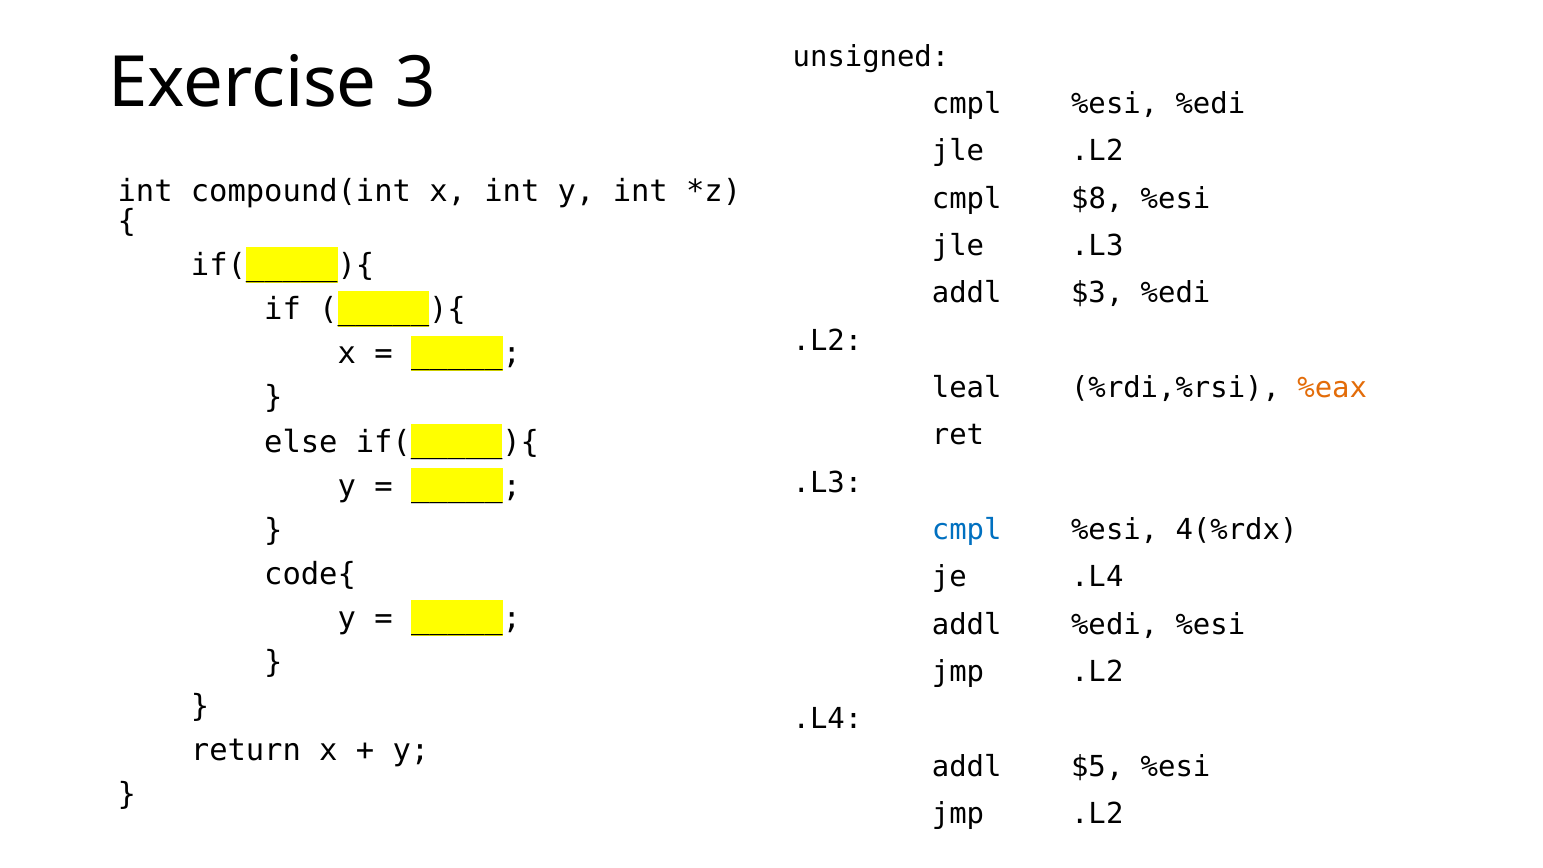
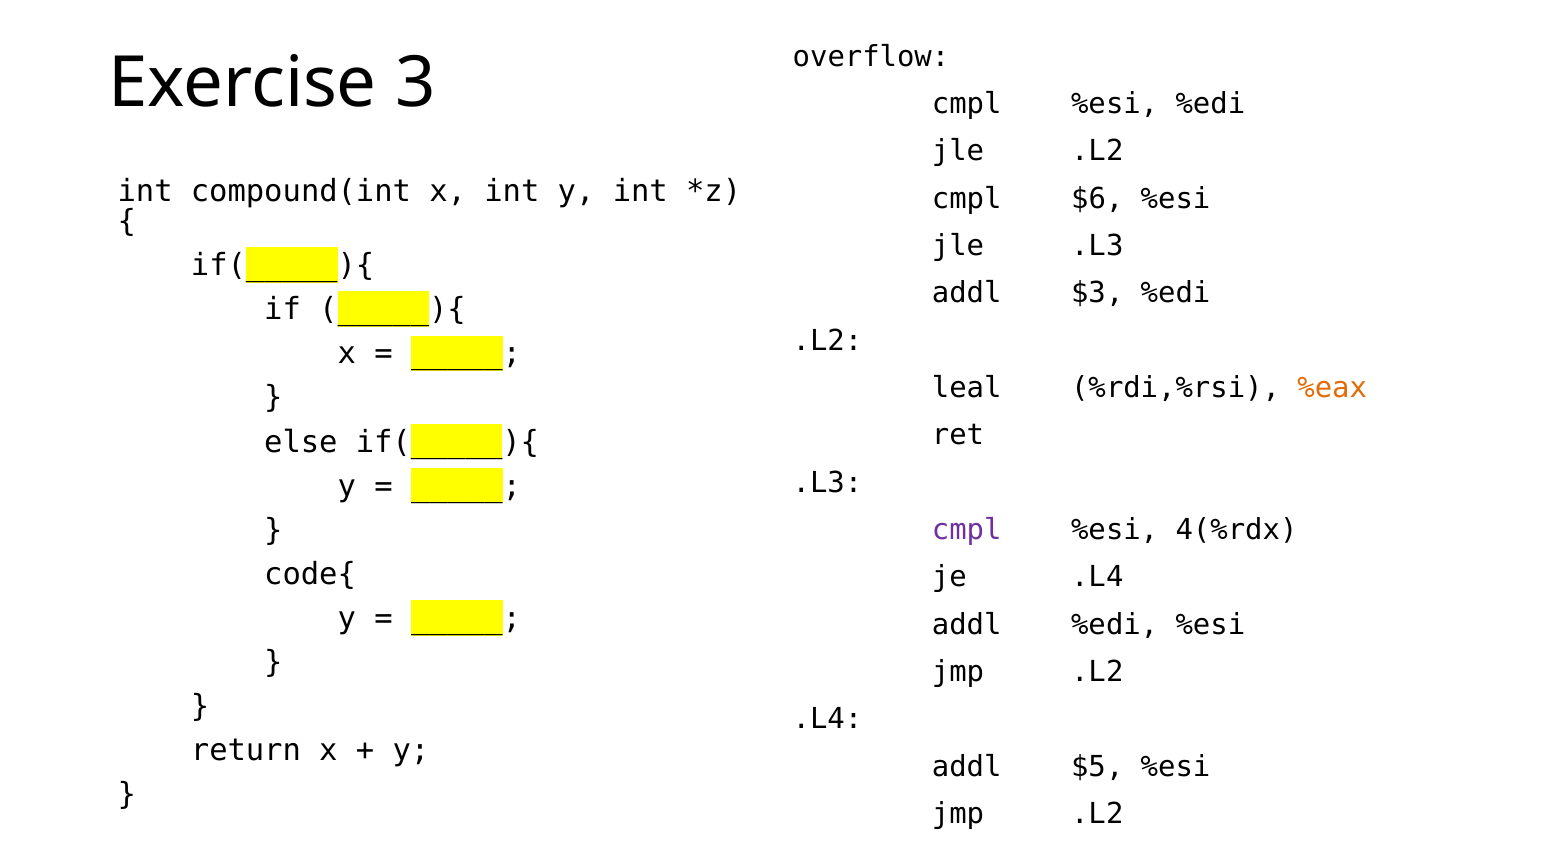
unsigned: unsigned -> overflow (871, 56)
$8: $8 -> $6 (1097, 198)
cmpl colour: blue -> purple (967, 530)
